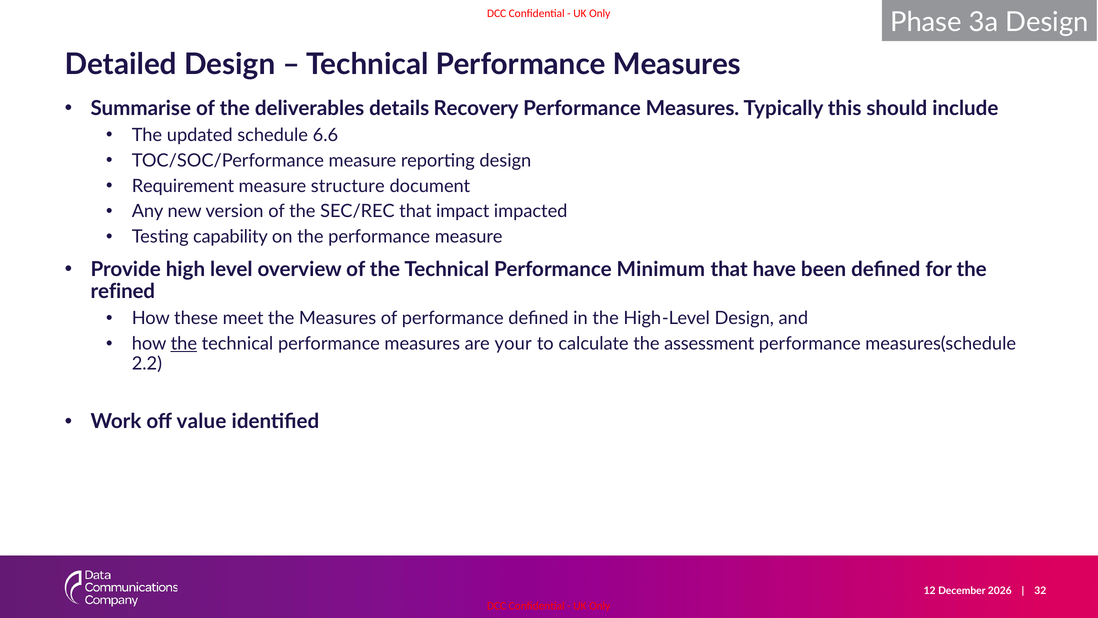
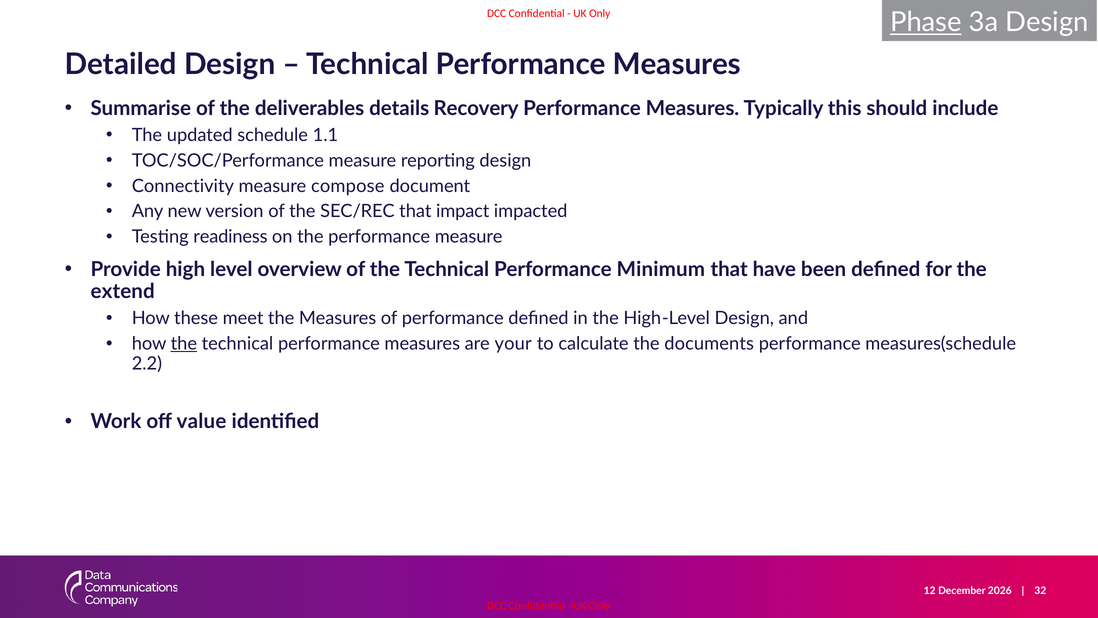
Phase underline: none -> present (926, 22)
6.6: 6.6 -> 1.1 (325, 135)
Requirement: Requirement -> Connectivity (183, 186)
structure: structure -> compose (348, 186)
capability: capability -> readiness (230, 237)
refined: refined -> extend (123, 291)
assessment: assessment -> documents (709, 344)
